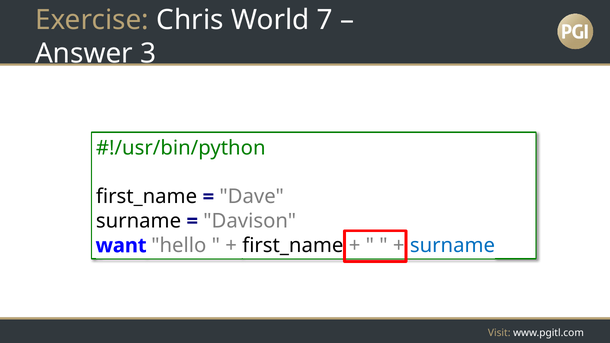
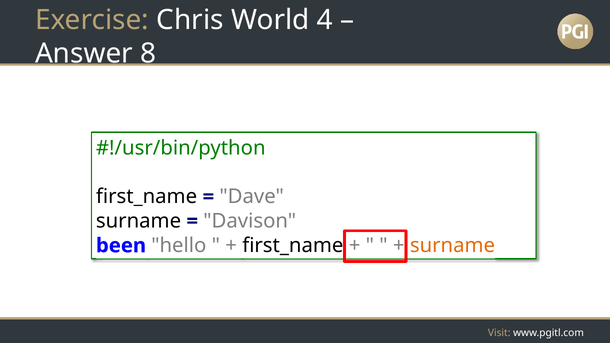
7: 7 -> 4 (325, 20)
3: 3 -> 8 (148, 54)
want: want -> been (121, 246)
surname colour: blue -> orange (452, 246)
